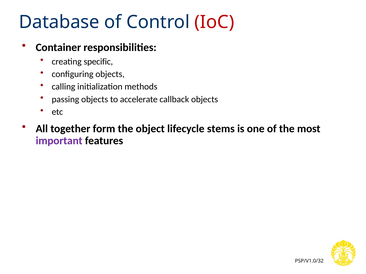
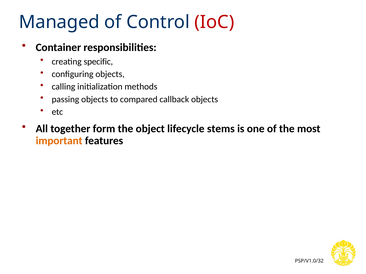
Database: Database -> Managed (59, 22)
accelerate: accelerate -> compared (139, 100)
important colour: purple -> orange (59, 141)
